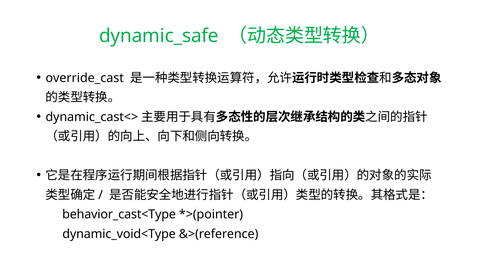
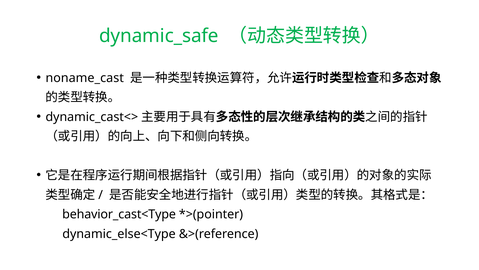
override_cast: override_cast -> noname_cast (85, 78)
dynamic_void<Type: dynamic_void<Type -> dynamic_else<Type (119, 233)
